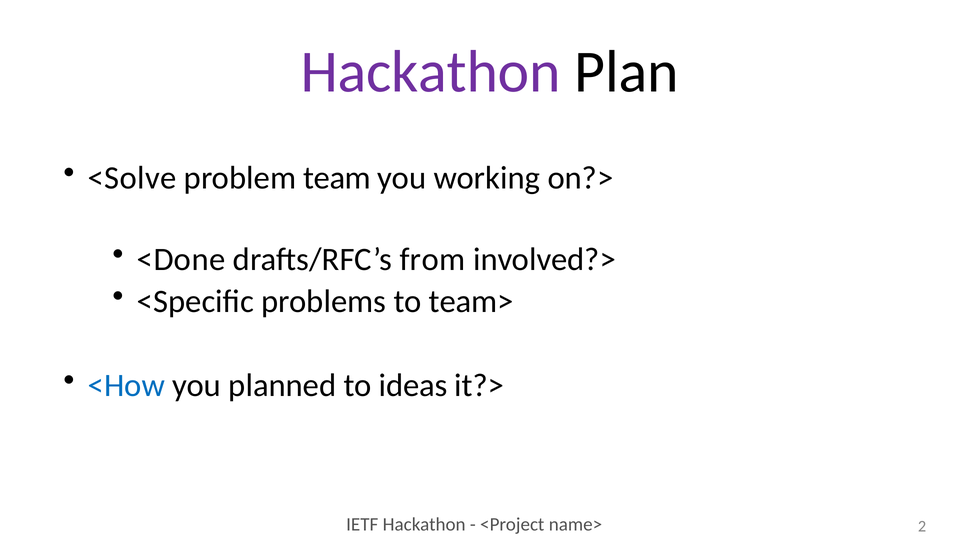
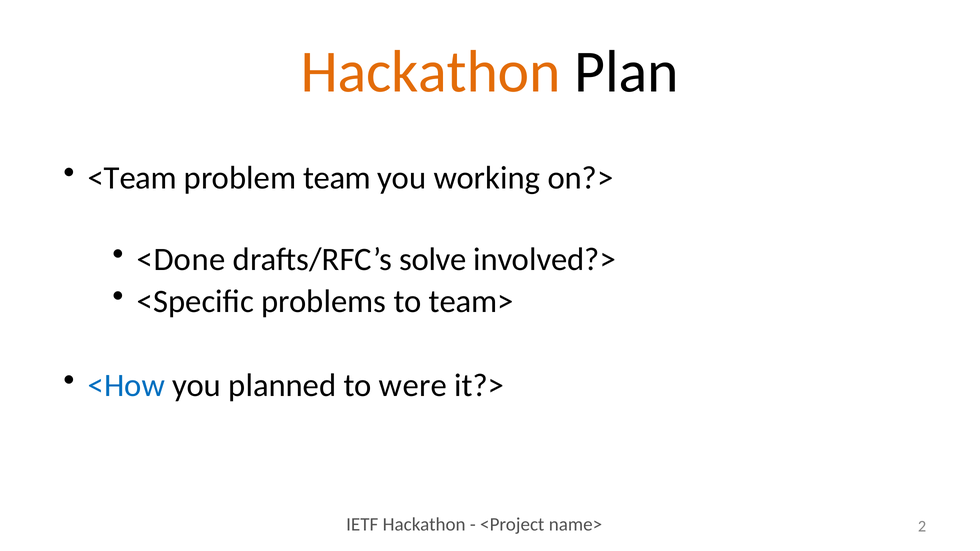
Hackathon colour: purple -> orange (431, 72)
<Solve: <Solve -> <Team (132, 178)
from: from -> solve (433, 259)
ideas: ideas -> were (413, 386)
